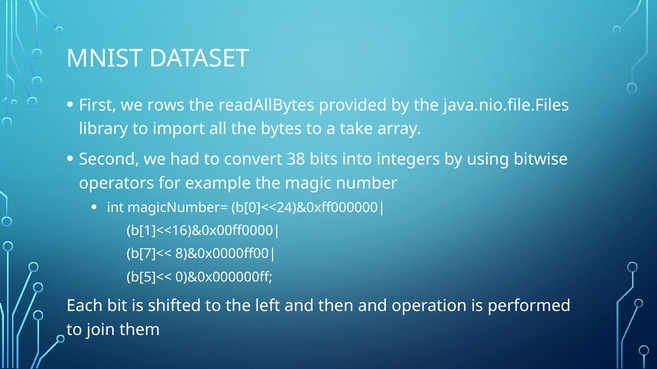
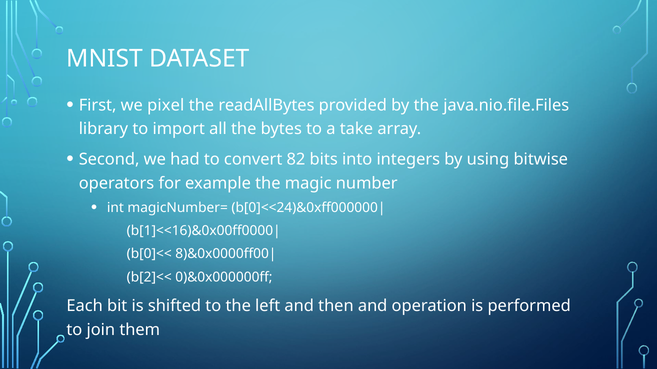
rows: rows -> pixel (166, 106)
38: 38 -> 82 (296, 160)
b[7]<<: b[7]<< -> b[0]<< (149, 254)
b[5]<<: b[5]<< -> b[2]<< (149, 277)
